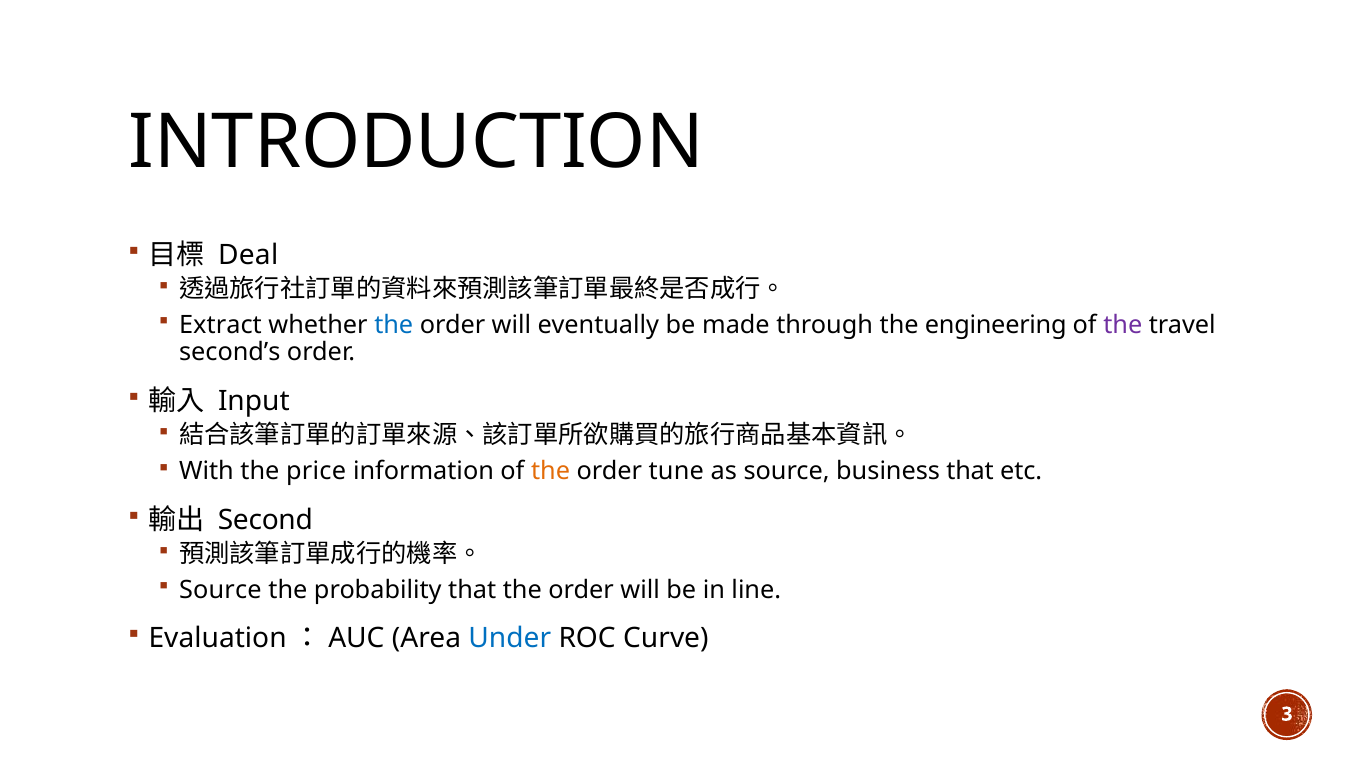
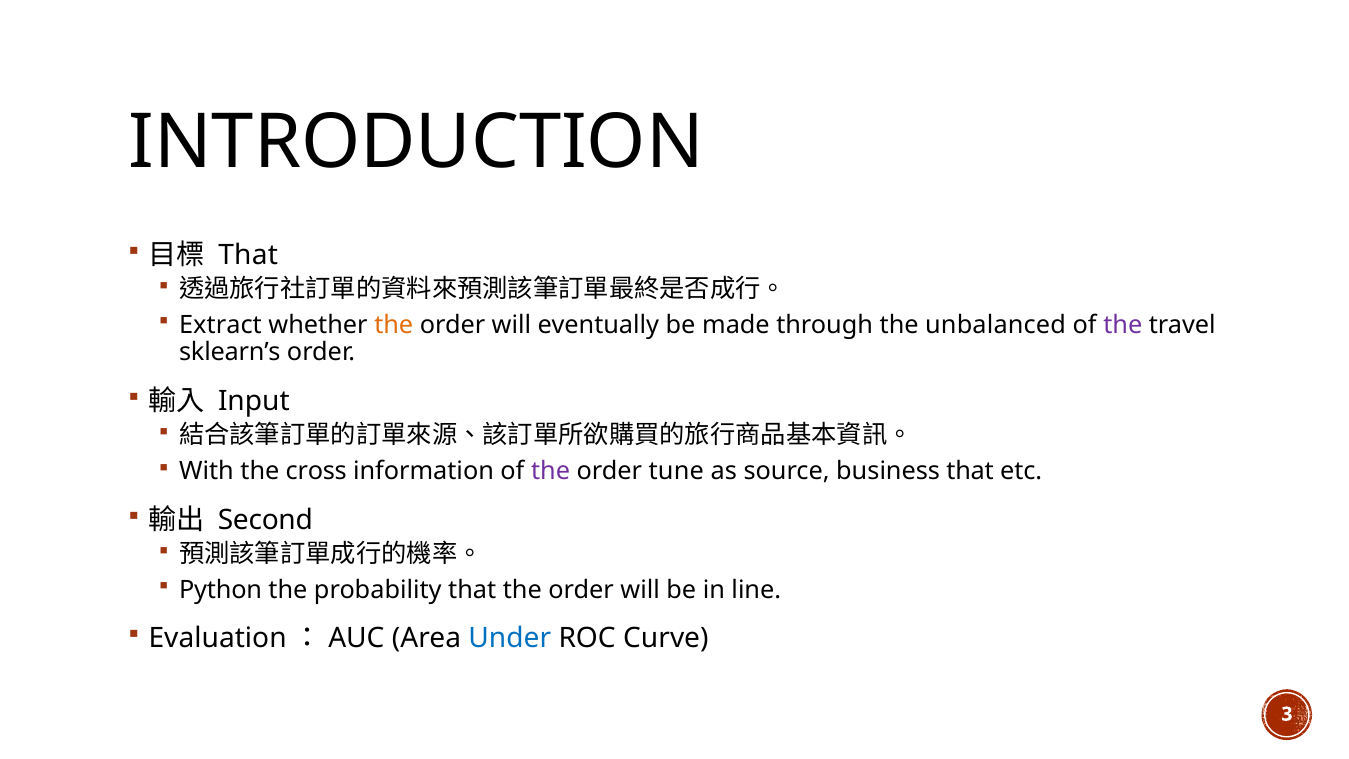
Deal: Deal -> That (248, 255)
the colour: blue -> orange (394, 325)
engineering: engineering -> unbalanced (996, 325)
second’s: second’s -> sklearn’s (230, 352)
price: price -> cross (316, 471)
the colour: orange -> purple (551, 471)
Source: Source -> Python (221, 590)
